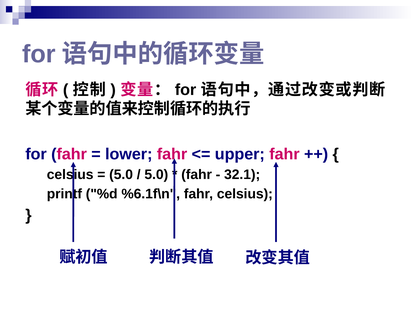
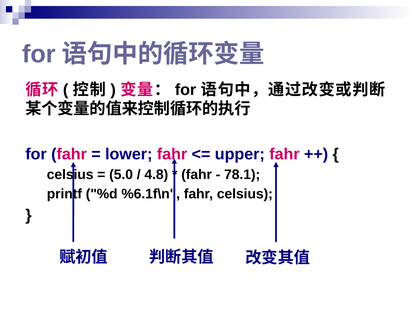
5.0: 5.0 -> 4.8 (156, 175)
32.1: 32.1 -> 78.1 (242, 175)
